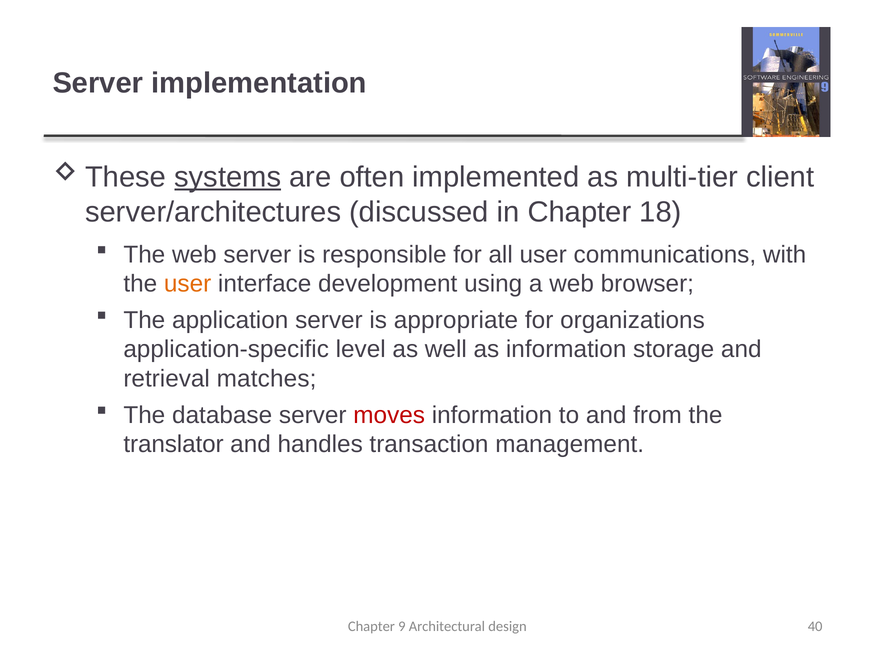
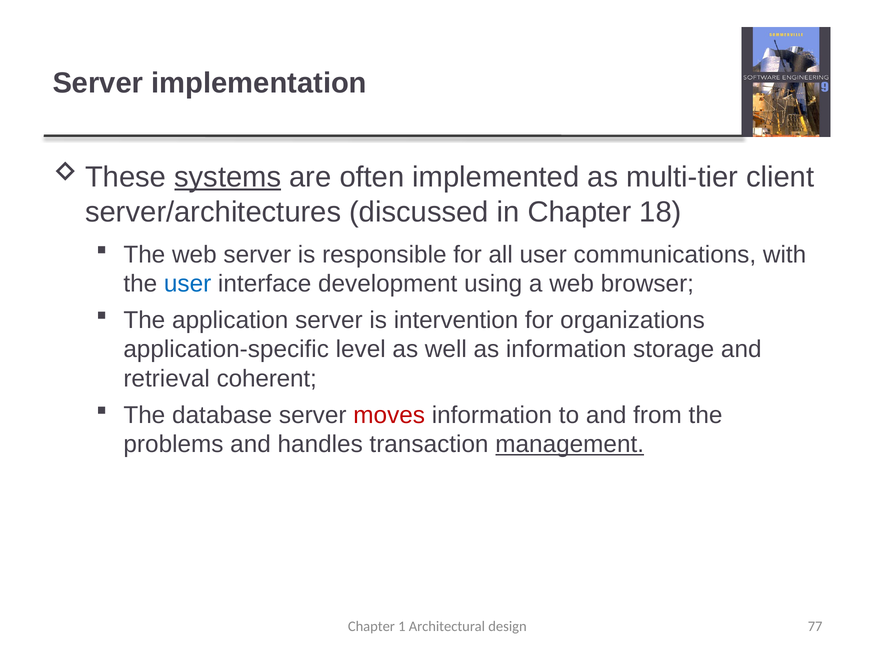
user colour: orange -> blue (188, 284)
appropriate: appropriate -> intervention (456, 320)
matches: matches -> coherent (267, 379)
translator: translator -> problems (173, 444)
management underline: none -> present (570, 444)
9: 9 -> 1 (402, 627)
40: 40 -> 77 (815, 627)
